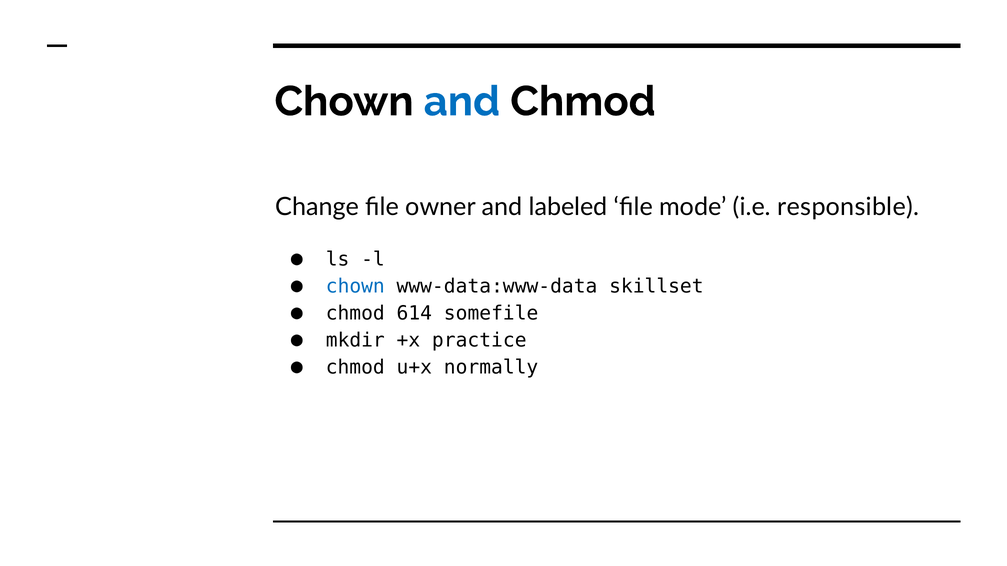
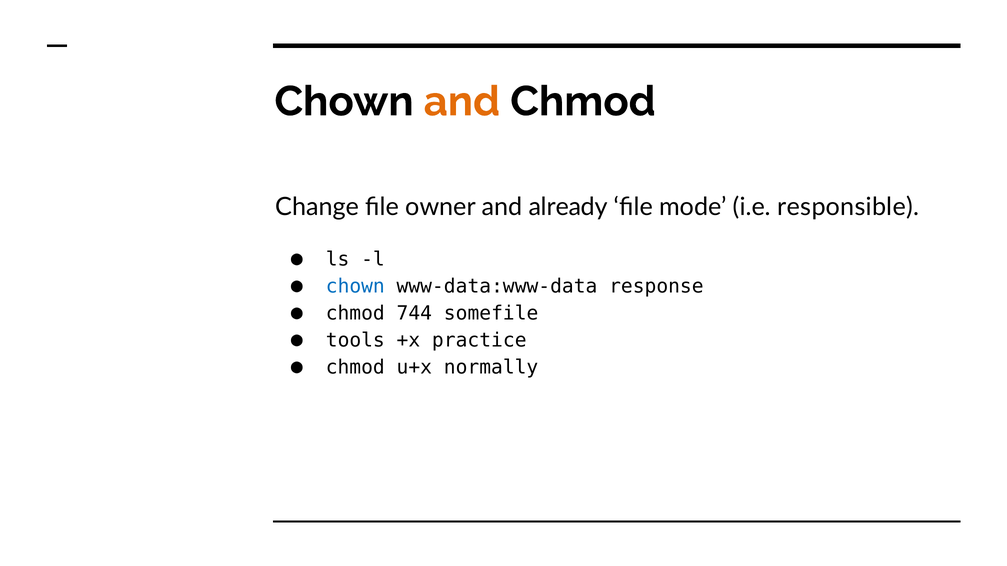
and colour: blue -> orange (462, 102)
labeled: labeled -> already (568, 207)
skillset: skillset -> response (656, 287)
614: 614 -> 744 (414, 314)
mkdir: mkdir -> tools (355, 341)
